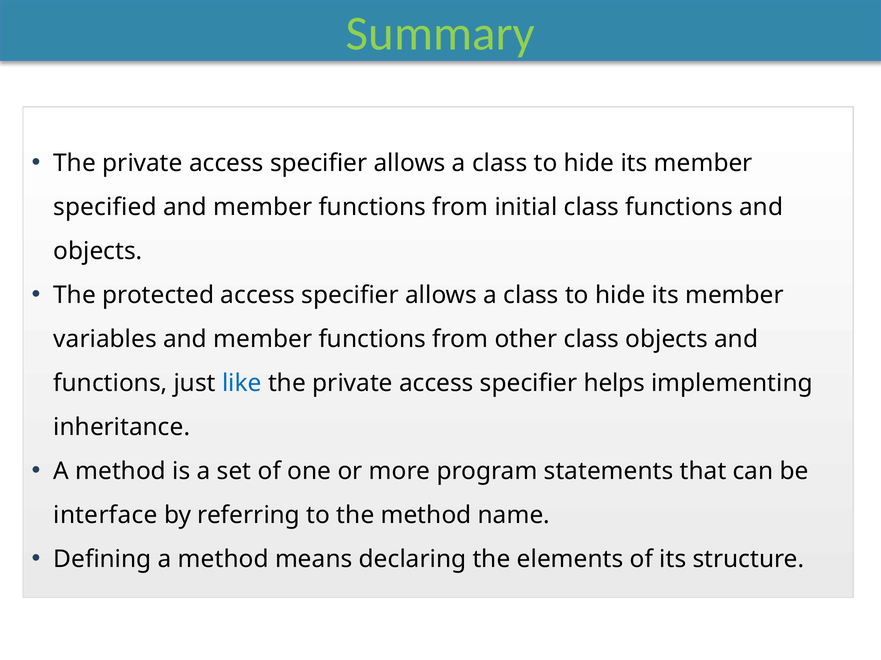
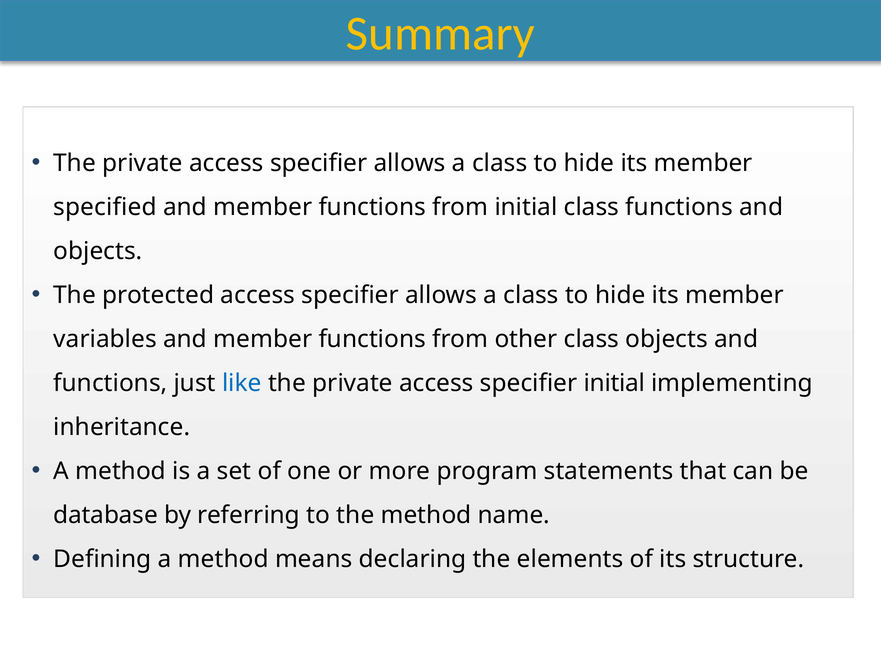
Summary colour: light green -> yellow (440, 34)
specifier helps: helps -> initial (614, 384)
interface: interface -> database (106, 516)
